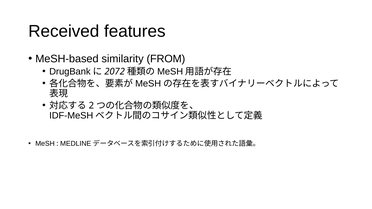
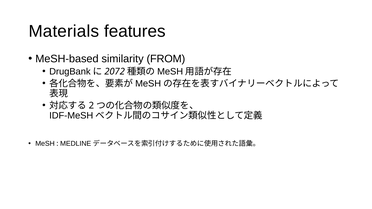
Received: Received -> Materials (64, 31)
